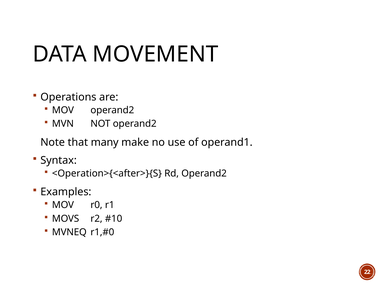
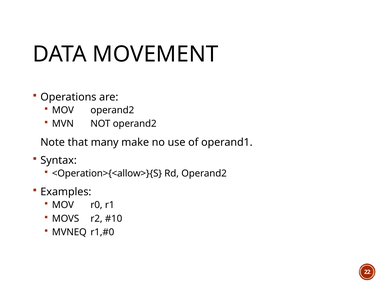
<Operation>{<after>}{S: <Operation>{<after>}{S -> <Operation>{<allow>}{S (107, 173)
